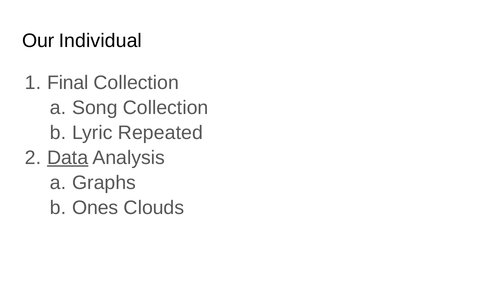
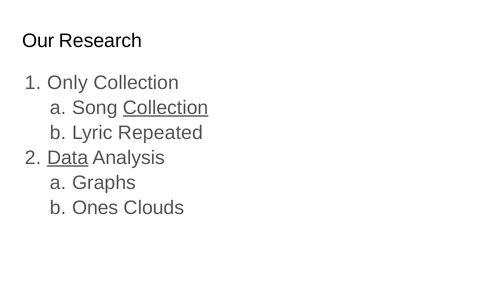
Individual: Individual -> Research (100, 41)
Final: Final -> Only (68, 83)
Collection underline: none -> present (166, 108)
